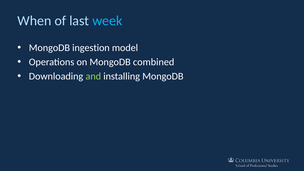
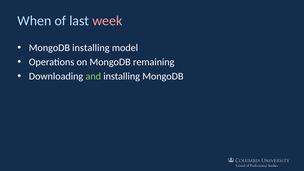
week colour: light blue -> pink (107, 21)
MongoDB ingestion: ingestion -> installing (91, 48)
combined: combined -> remaining (154, 62)
